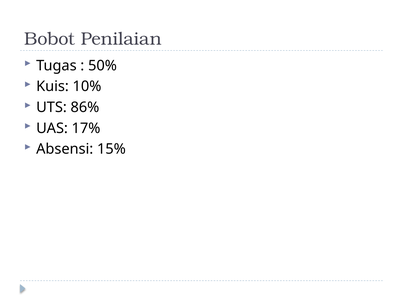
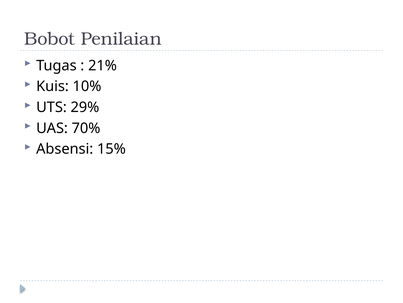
50%: 50% -> 21% (102, 65)
86%: 86% -> 29% (85, 107)
17%: 17% -> 70% (86, 128)
